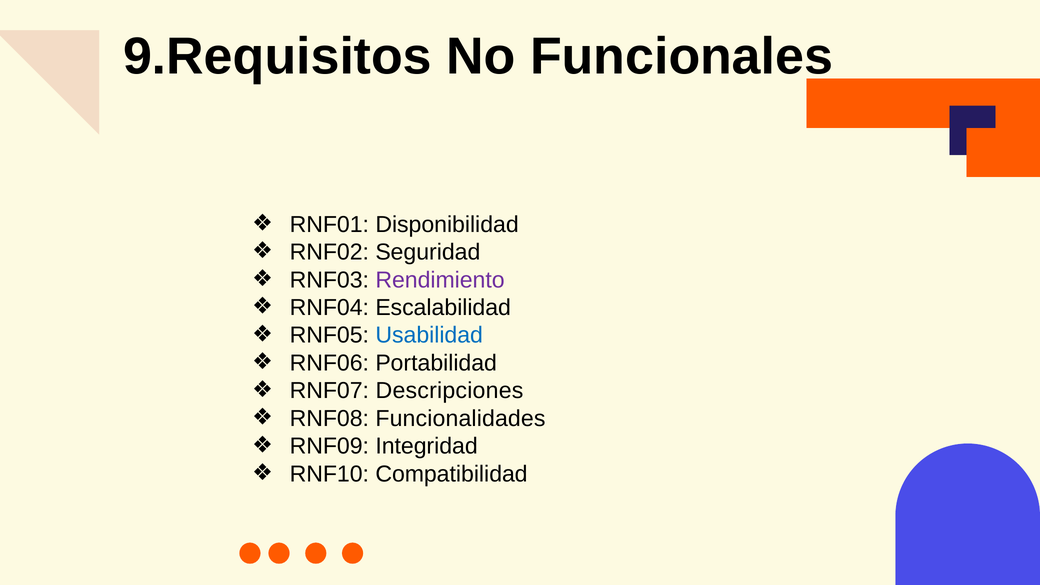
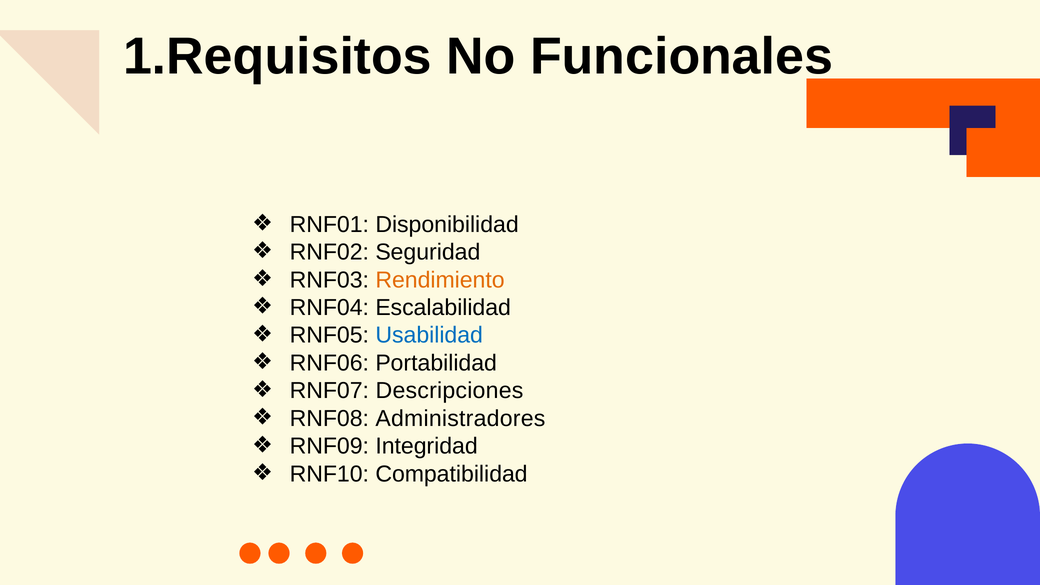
9.Requisitos: 9.Requisitos -> 1.Requisitos (277, 57)
Rendimiento colour: purple -> orange (440, 280)
Funcionalidades: Funcionalidades -> Administradores (460, 419)
